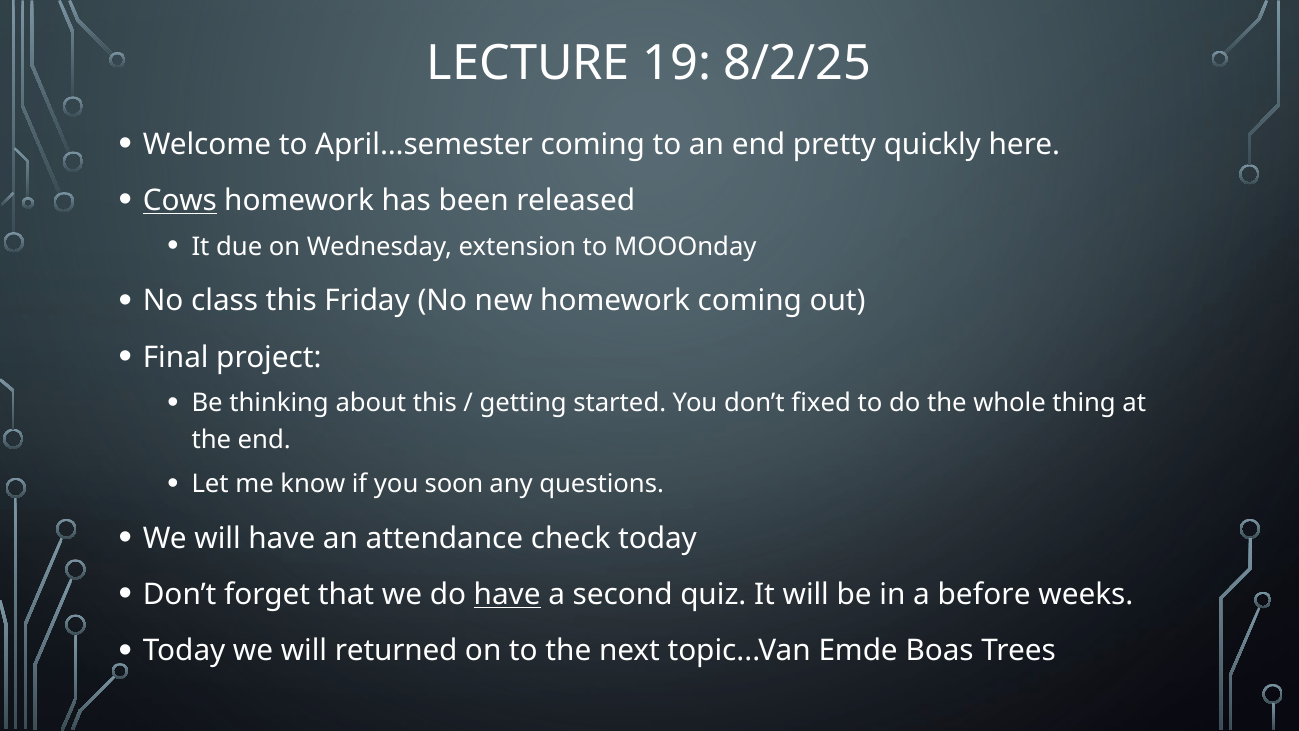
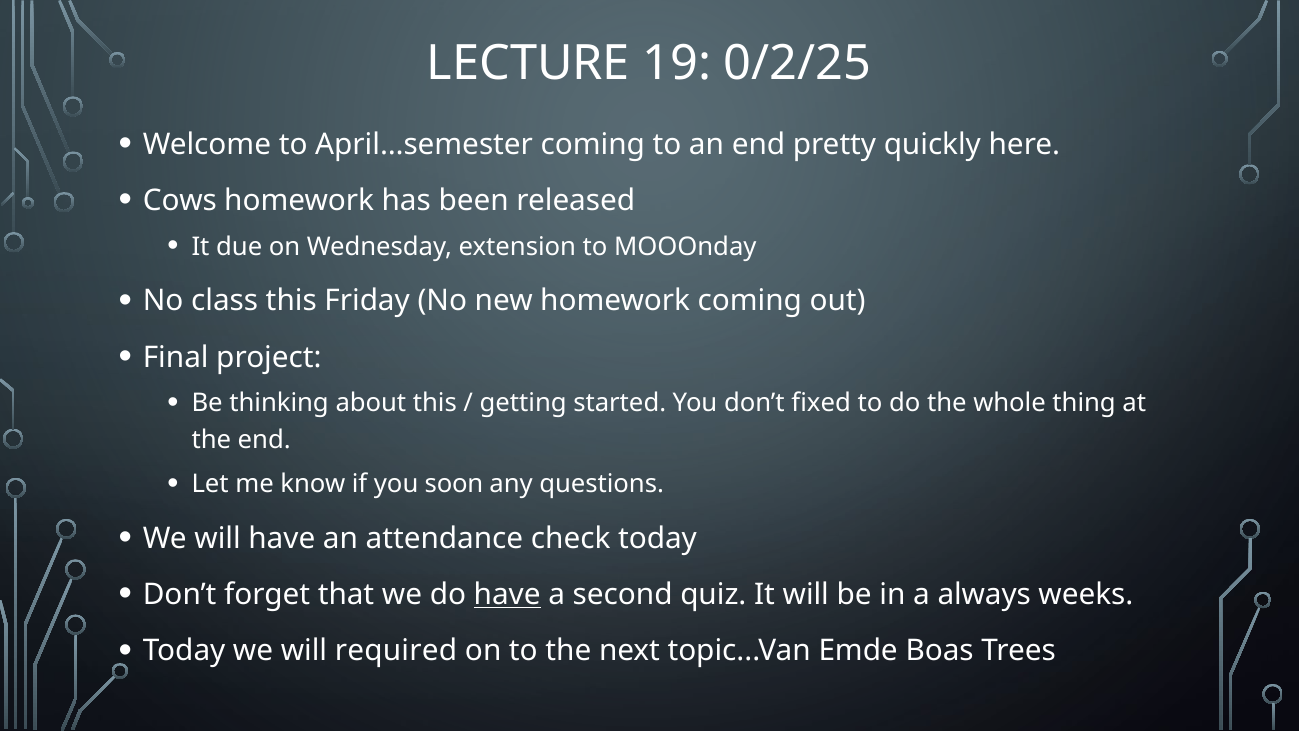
8/2/25: 8/2/25 -> 0/2/25 (798, 63)
Cows underline: present -> none (180, 201)
before: before -> always (984, 594)
returned: returned -> required (396, 651)
